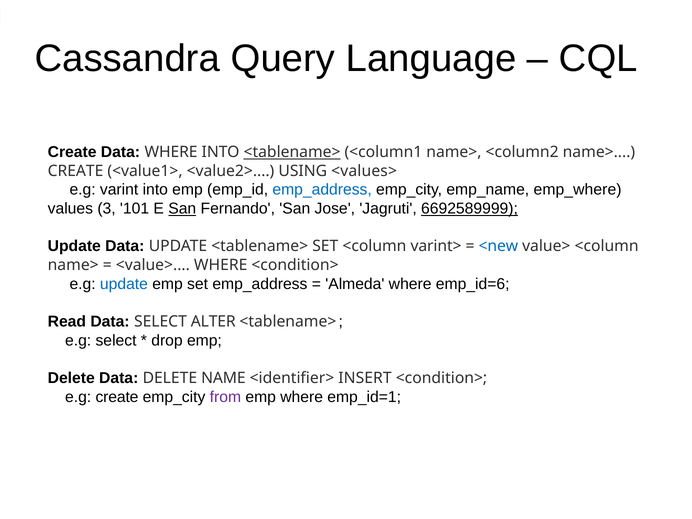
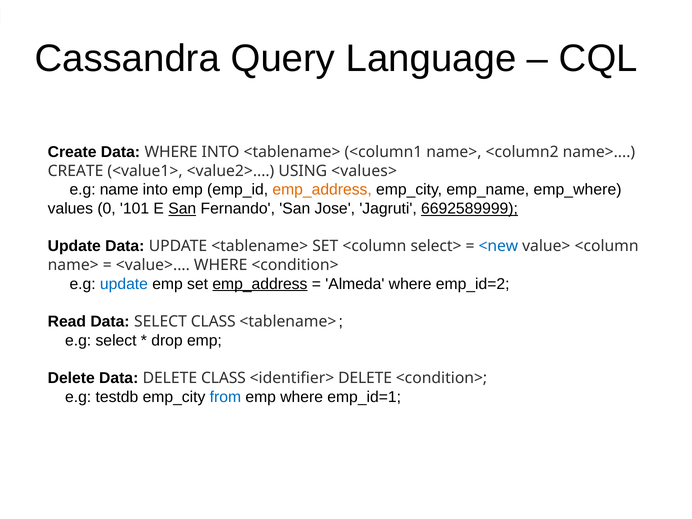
<tablename> underline: present -> none (292, 152)
varint: varint -> name (119, 190)
emp_address colour: blue -> orange (322, 190)
3: 3 -> 0 (107, 209)
varint>: varint> -> select> (436, 246)
emp_address underline: none -> present (260, 284)
emp_id=6: emp_id=6 -> emp_id=2 (473, 284)
SELECT ALTER: ALTER -> CLASS (213, 322)
DELETE NAME: NAME -> CLASS (223, 378)
<identifier> INSERT: INSERT -> DELETE (365, 378)
e.g create: create -> testdb (117, 397)
from colour: purple -> blue (225, 397)
